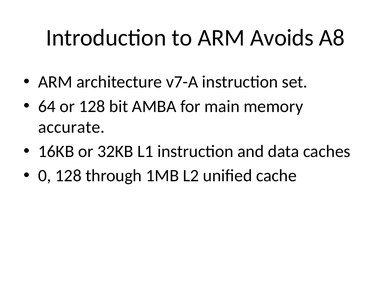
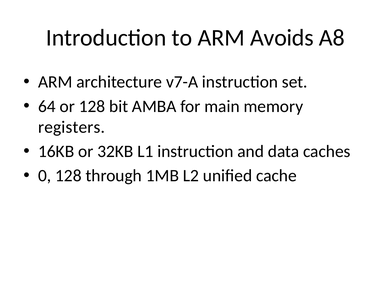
accurate: accurate -> registers (72, 127)
